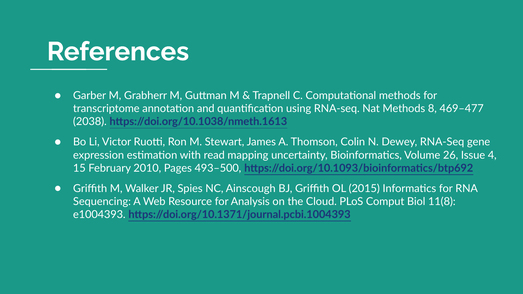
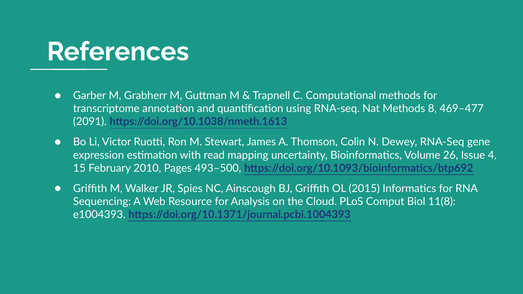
2038: 2038 -> 2091 (90, 122)
